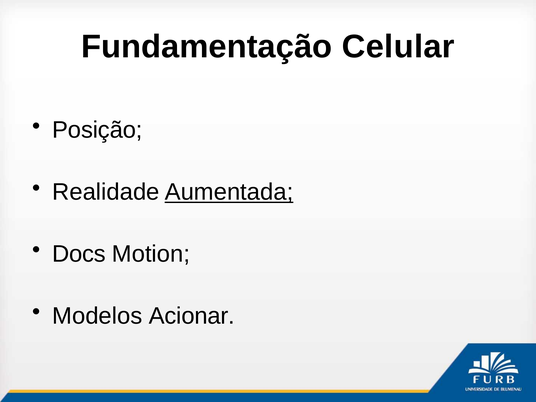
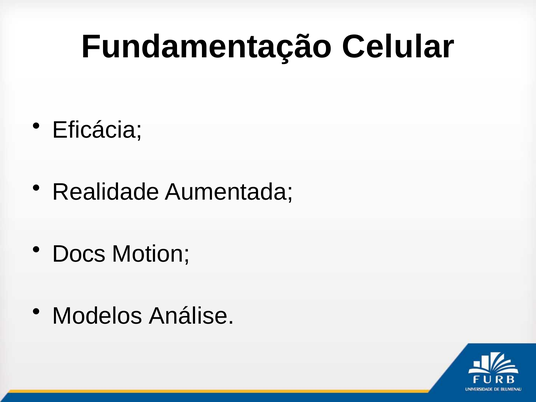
Posição: Posição -> Eficácia (97, 130)
Aumentada underline: present -> none (229, 192)
Acionar: Acionar -> Análise (192, 316)
